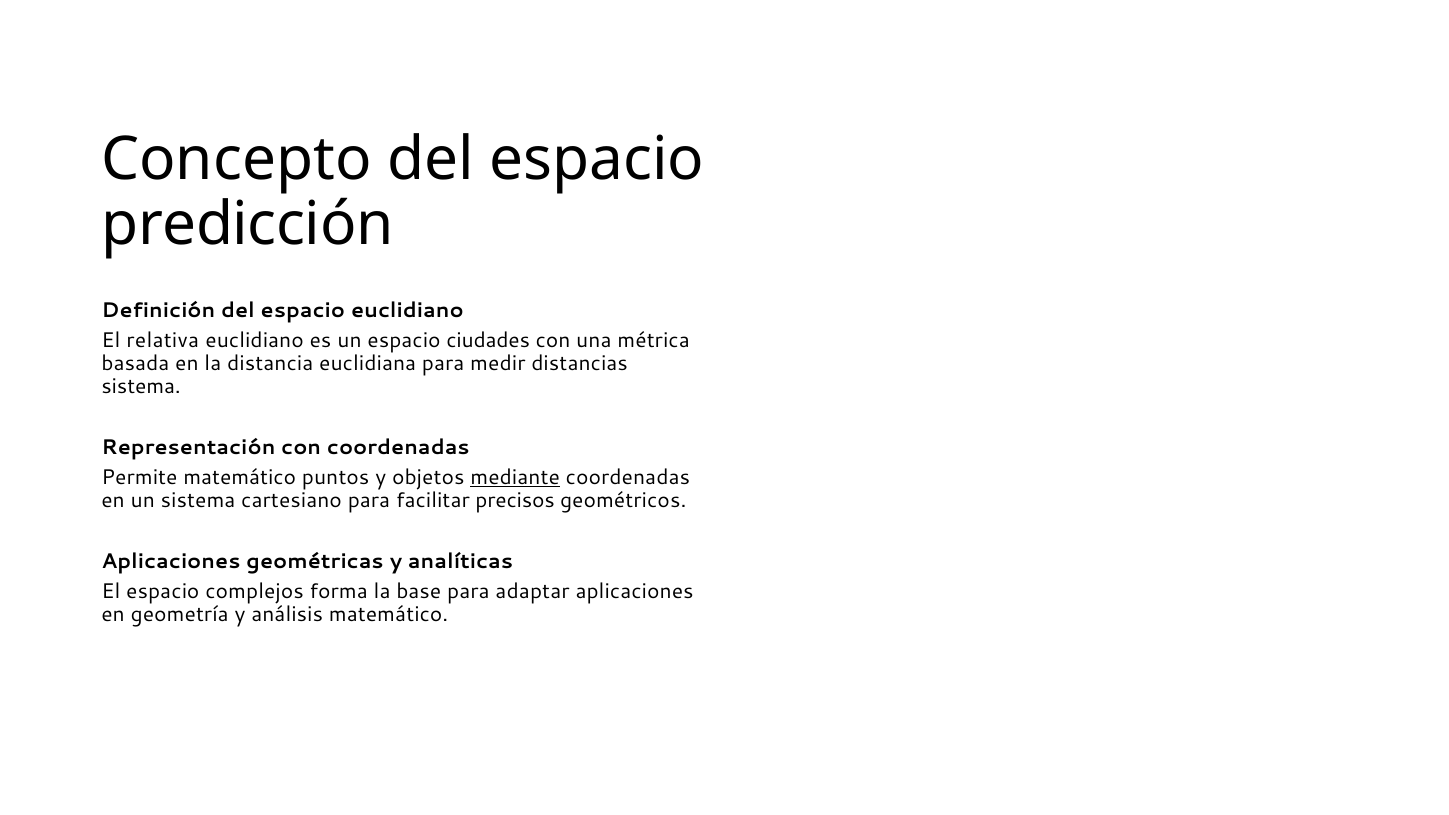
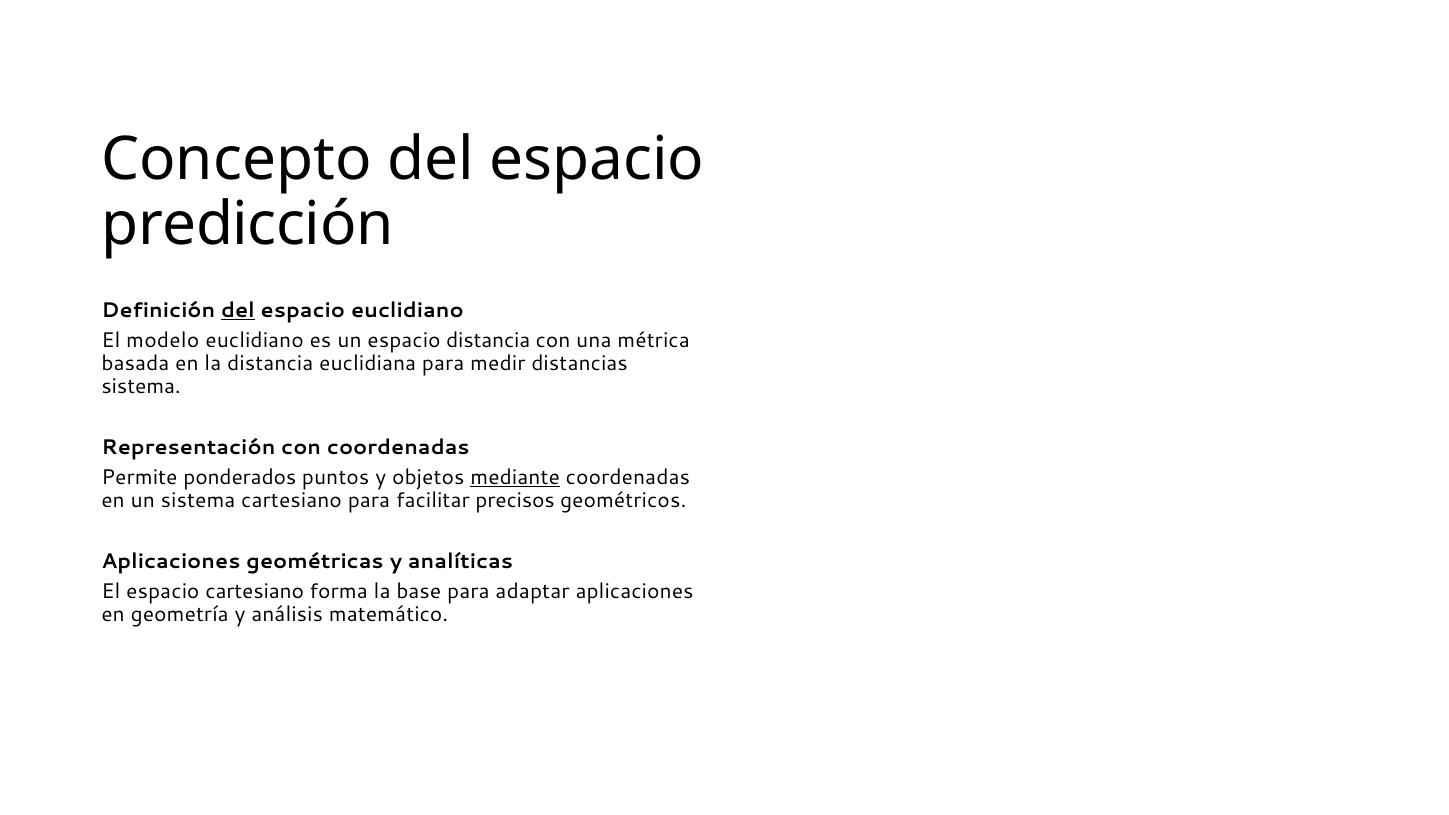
del underline: none -> present (238, 310)
relativa: relativa -> modelo (163, 341)
espacio ciudades: ciudades -> distancia (488, 341)
Permite matemático: matemático -> ponderados (240, 478)
espacio complejos: complejos -> cartesiano (255, 592)
